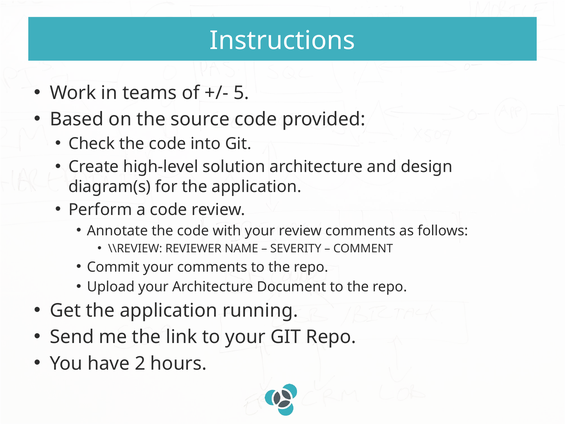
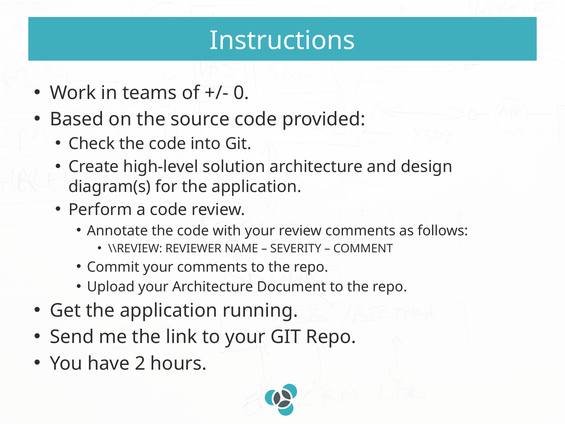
5: 5 -> 0 (241, 93)
